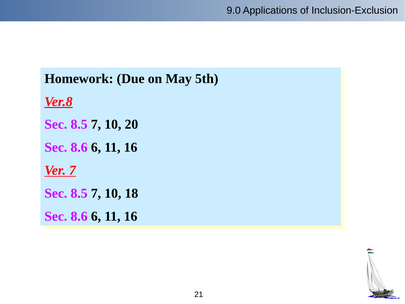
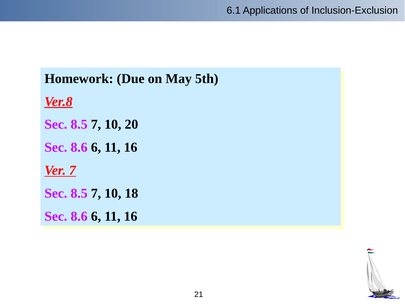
9.0: 9.0 -> 6.1 (234, 10)
